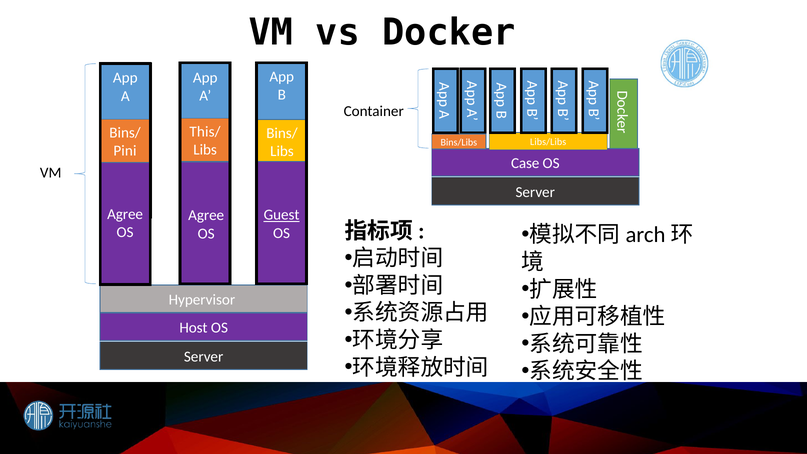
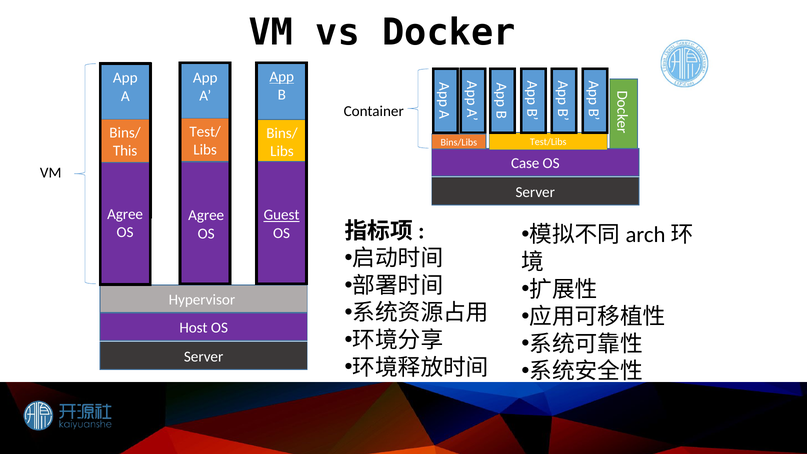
App underline: none -> present (282, 77)
This/: This/ -> Test/ (205, 132)
Libs/Libs: Libs/Libs -> Test/Libs (548, 142)
Pini: Pini -> This (125, 151)
